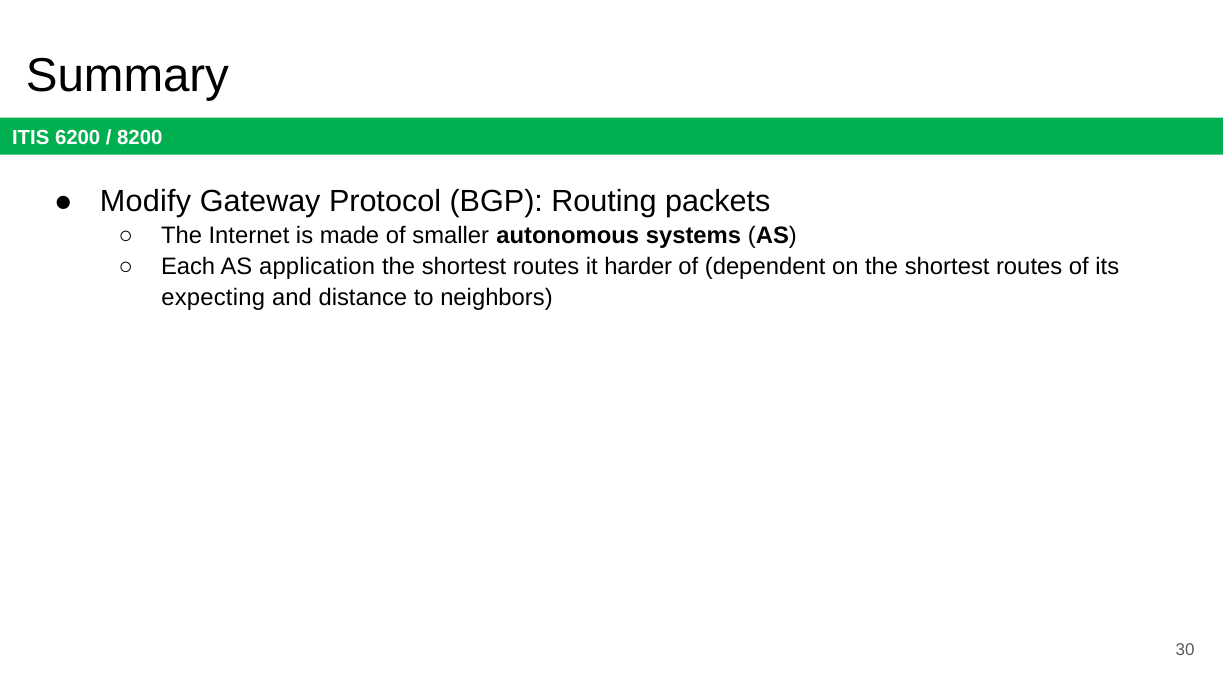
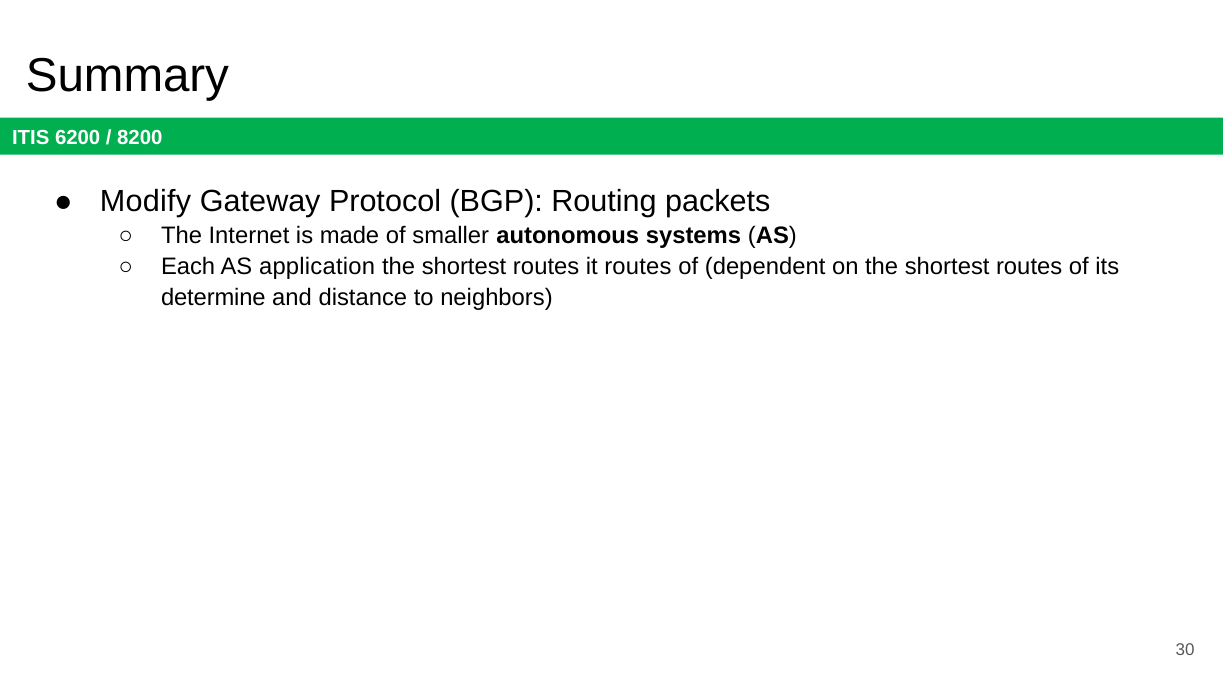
it harder: harder -> routes (638, 267)
expecting: expecting -> determine (213, 298)
